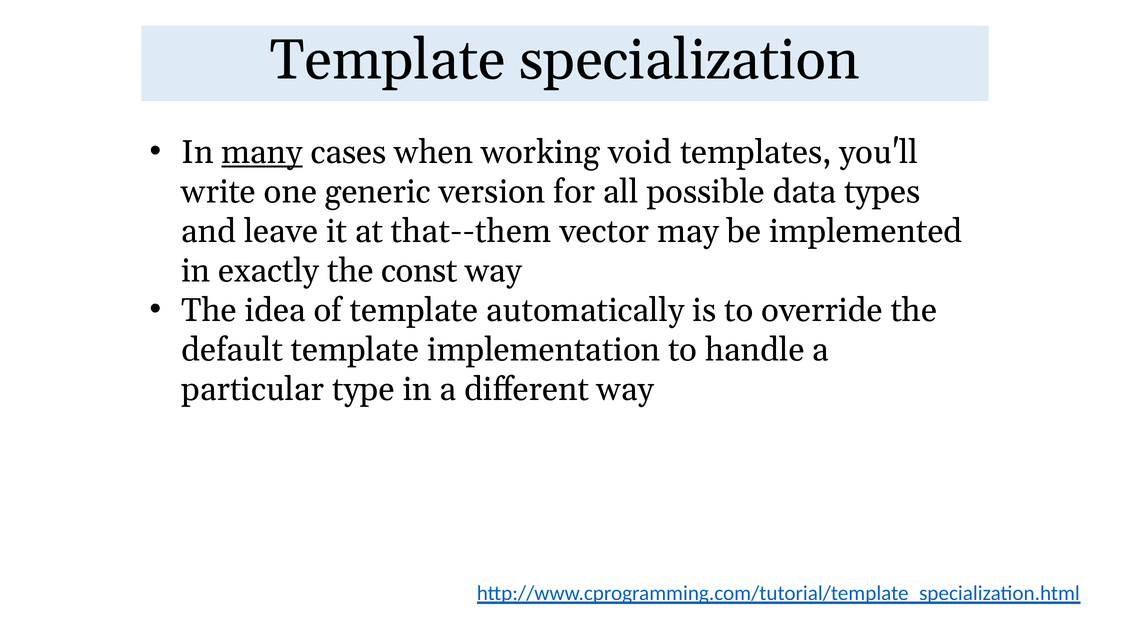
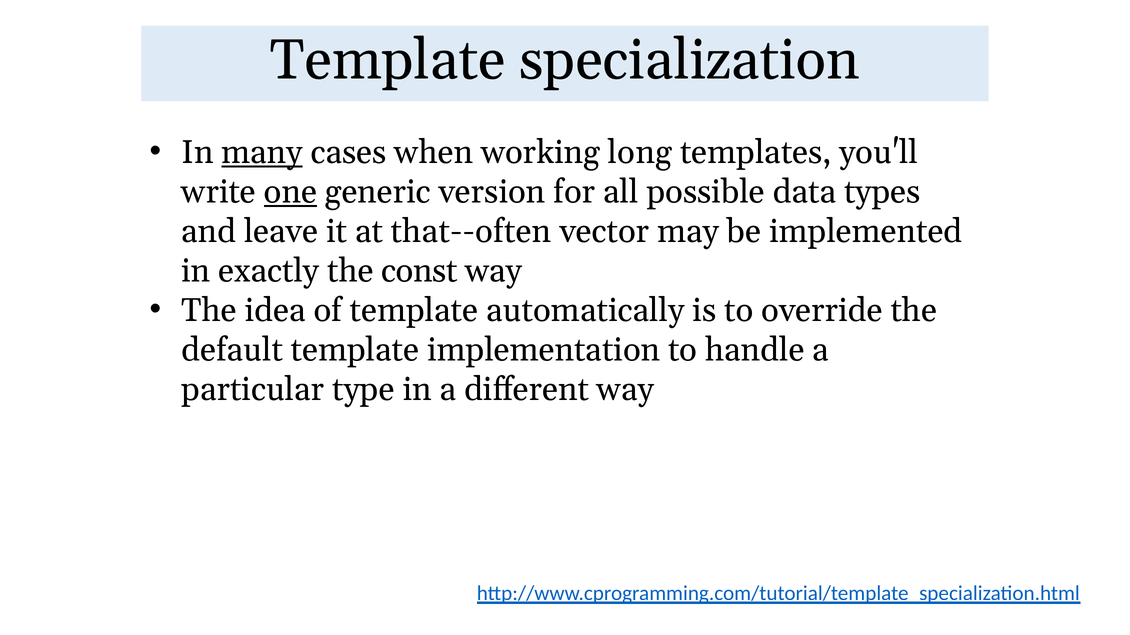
void: void -> long (640, 152)
one underline: none -> present (290, 192)
that--them: that--them -> that--often (471, 231)
